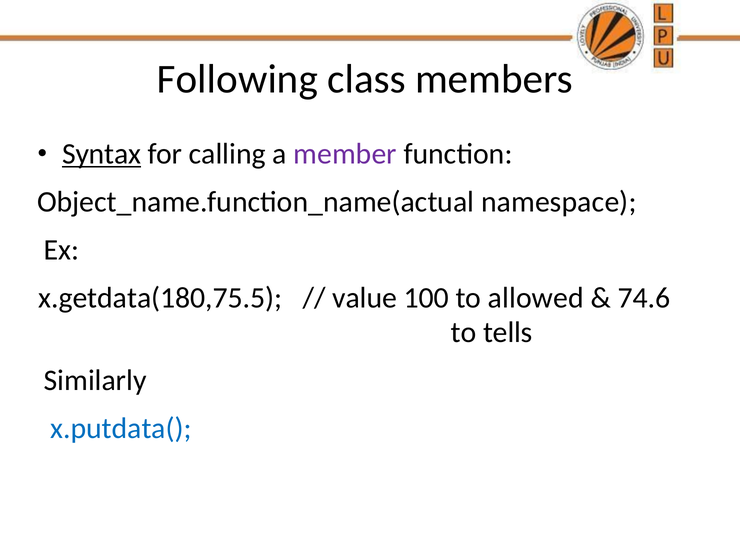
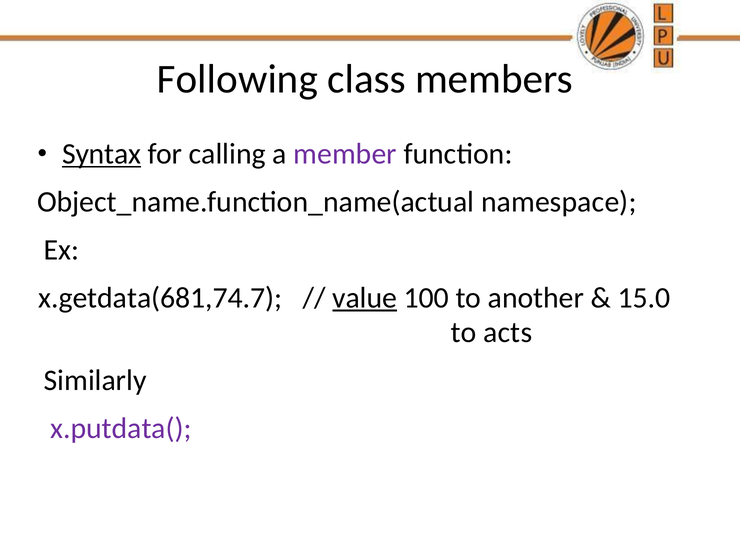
x.getdata(180,75.5: x.getdata(180,75.5 -> x.getdata(681,74.7 (160, 298)
value underline: none -> present (365, 298)
allowed: allowed -> another (536, 298)
74.6: 74.6 -> 15.0 (644, 298)
tells: tells -> acts (508, 332)
x.putdata( colour: blue -> purple (121, 428)
